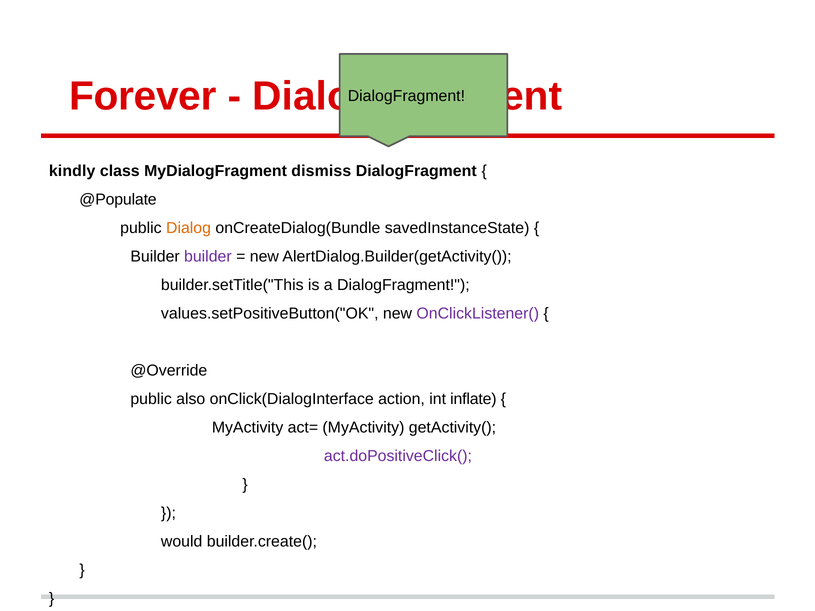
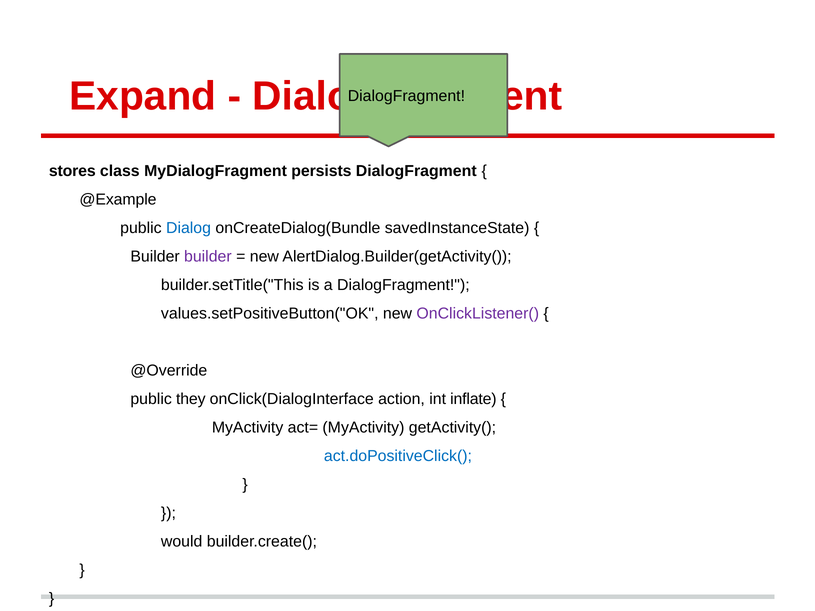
Forever: Forever -> Expand (143, 97)
kindly: kindly -> stores (72, 171)
dismiss: dismiss -> persists (321, 171)
@Populate: @Populate -> @Example (118, 199)
Dialog colour: orange -> blue (189, 228)
also: also -> they (191, 399)
act.doPositiveClick( colour: purple -> blue (398, 456)
